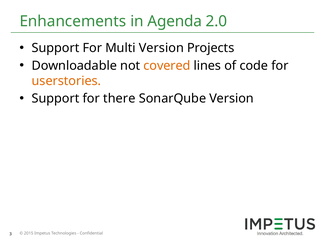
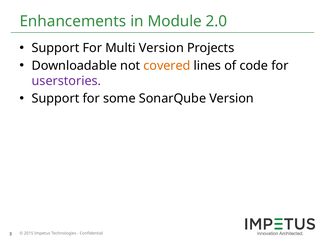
Agenda: Agenda -> Module (175, 21)
userstories colour: orange -> purple (66, 81)
there: there -> some (119, 98)
